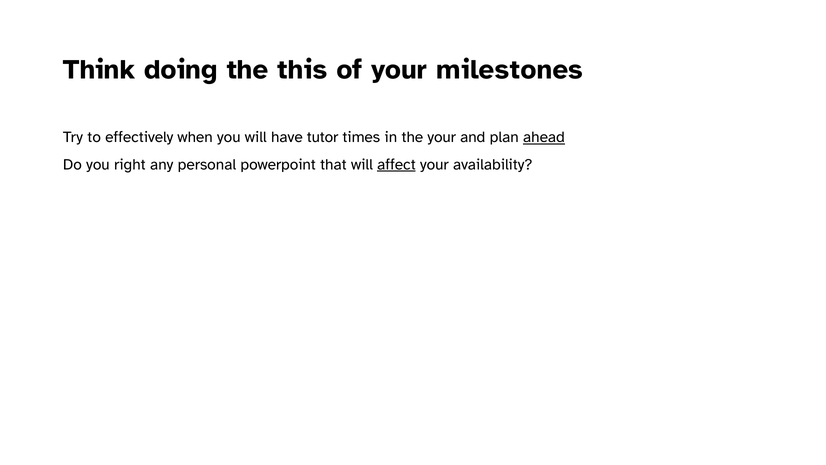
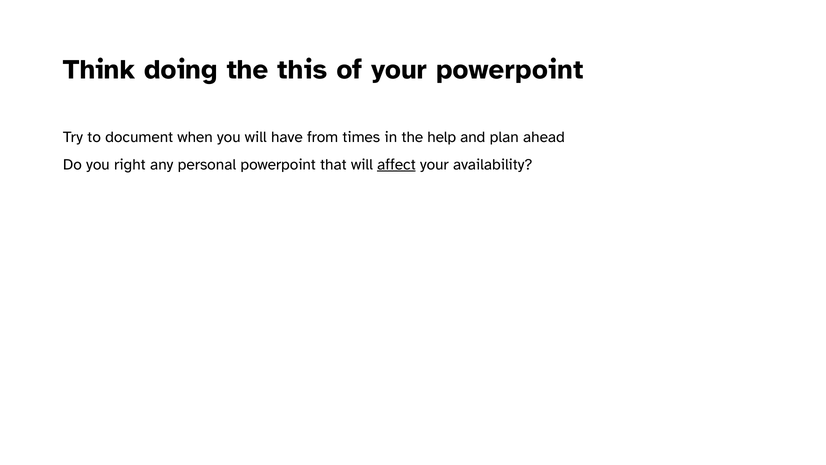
your milestones: milestones -> powerpoint (510, 69)
effectively: effectively -> document (139, 137)
tutor: tutor -> from (323, 137)
the your: your -> help (442, 137)
ahead underline: present -> none (544, 137)
